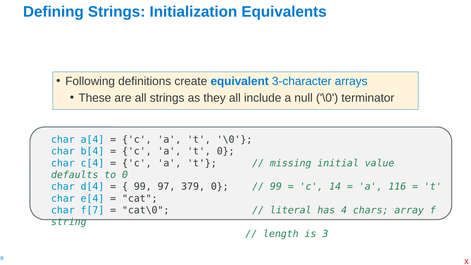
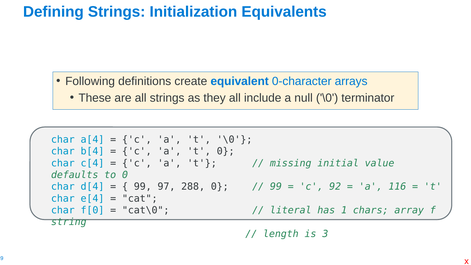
3-character: 3-character -> 0-character (302, 81)
379: 379 -> 288 (193, 187)
14: 14 -> 92 (335, 187)
f[7: f[7 -> f[0 (92, 210)
4: 4 -> 1 (344, 210)
